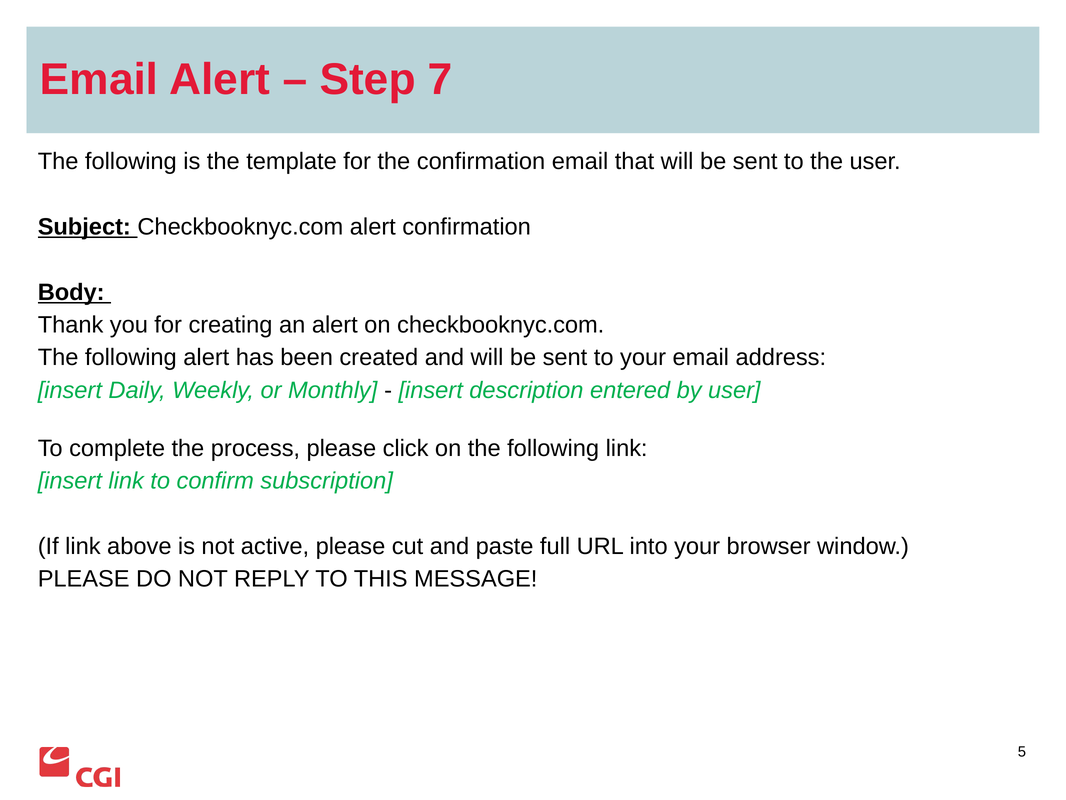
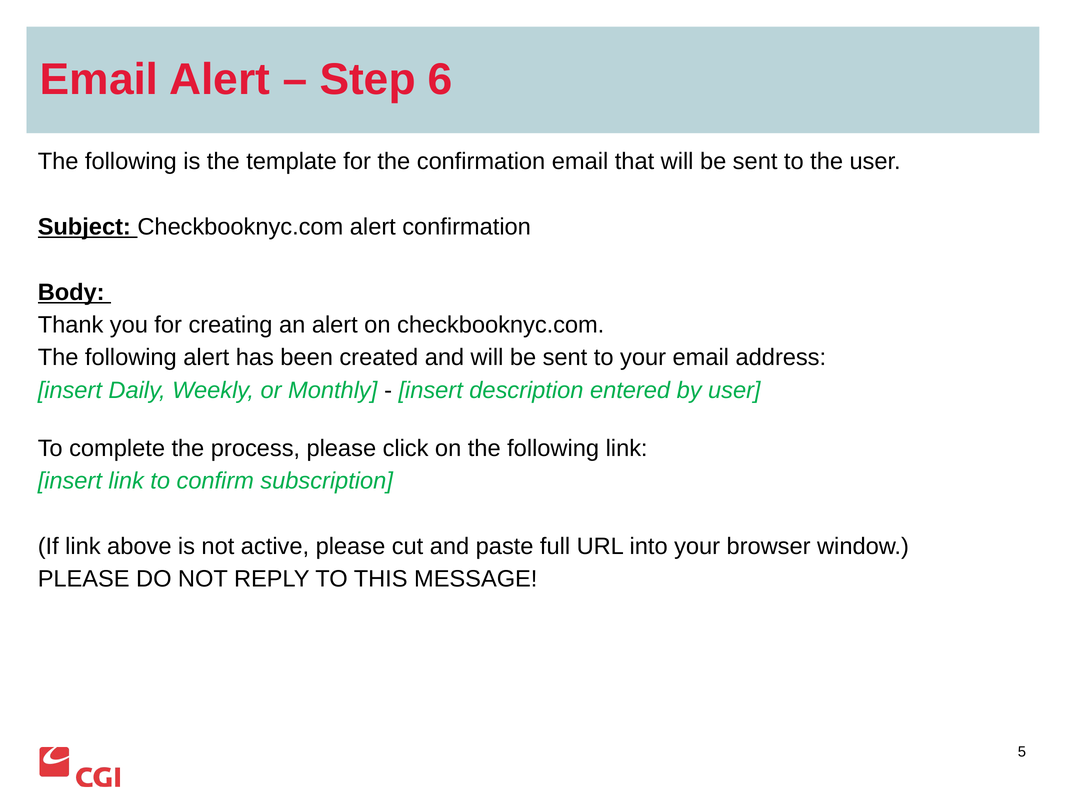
7: 7 -> 6 (440, 80)
